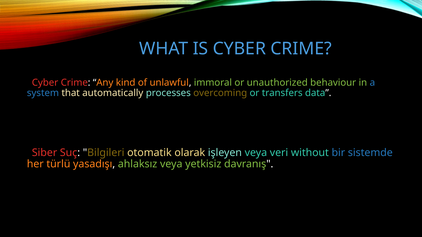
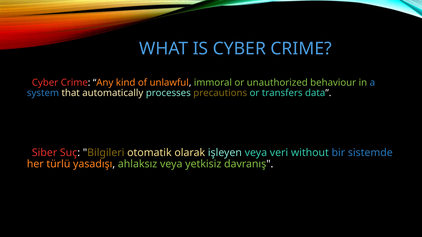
overcoming: overcoming -> precautions (220, 93)
